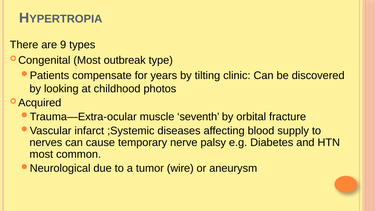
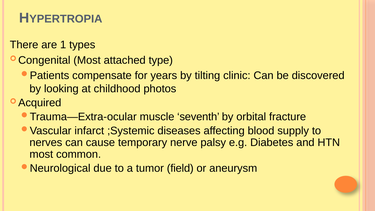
9: 9 -> 1 (63, 45)
outbreak: outbreak -> attached (125, 60)
wire: wire -> field (180, 168)
